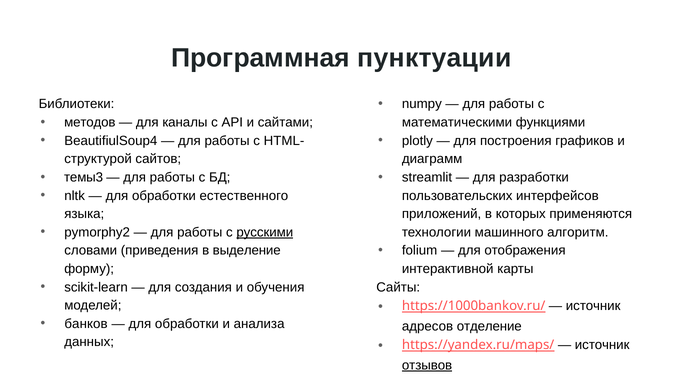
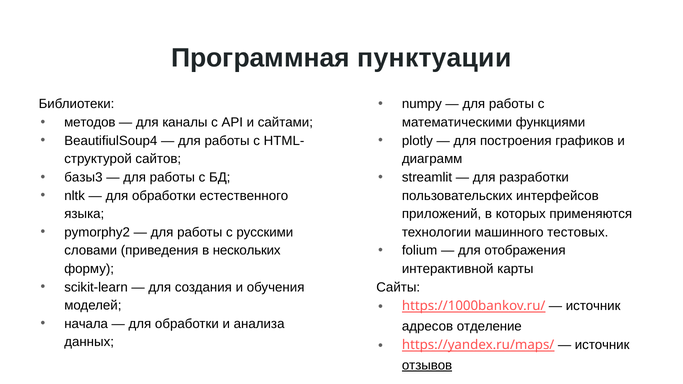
темы3: темы3 -> базы3 (83, 177)
русскими underline: present -> none (265, 232)
алгоритм: алгоритм -> тестовых (578, 232)
выделение: выделение -> нескольких (247, 251)
банков: банков -> начала (86, 324)
